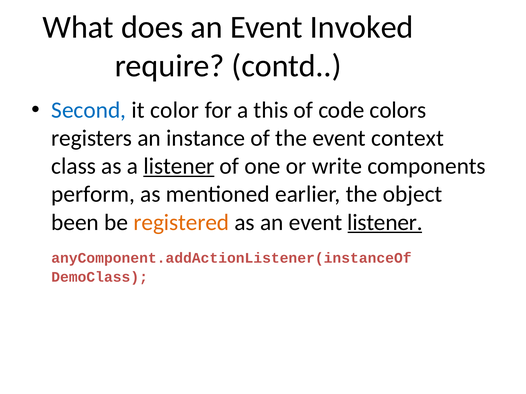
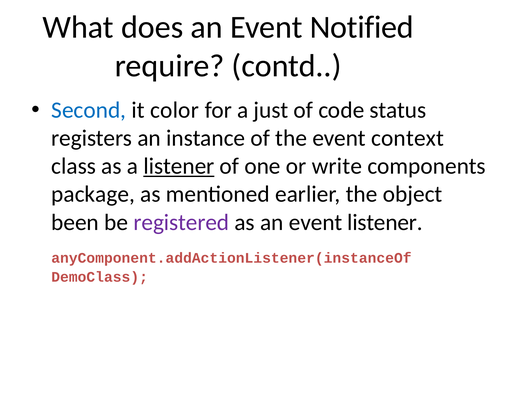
Invoked: Invoked -> Notified (362, 27)
this: this -> just (271, 110)
colors: colors -> status (398, 110)
perform: perform -> package (93, 195)
registered colour: orange -> purple (181, 223)
listener underline: present -> none (385, 223)
